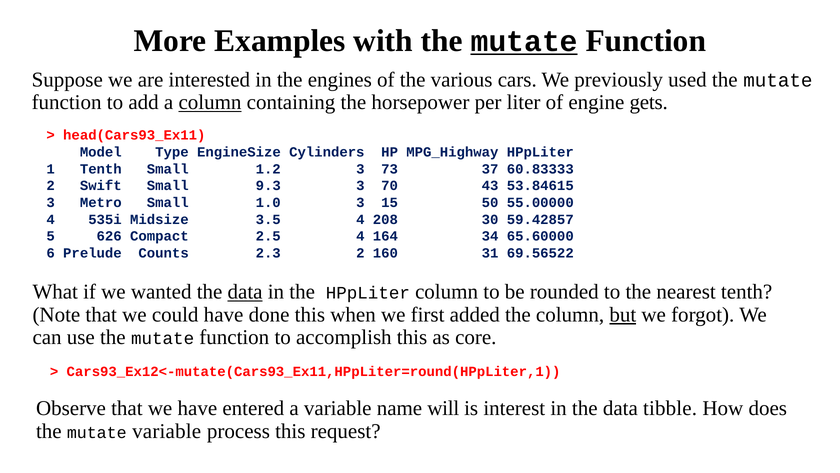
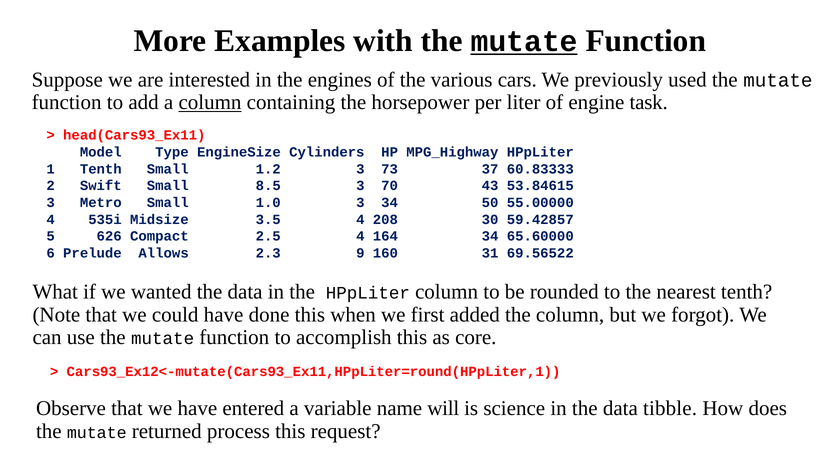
gets: gets -> task (649, 102)
9.3: 9.3 -> 8.5 (268, 186)
3 15: 15 -> 34 (390, 202)
Counts: Counts -> Allows (164, 253)
2.3 2: 2 -> 9 (360, 253)
data underline: present -> none (245, 292)
but underline: present -> none (623, 314)
interest: interest -> science (514, 408)
mutate variable: variable -> returned (167, 431)
